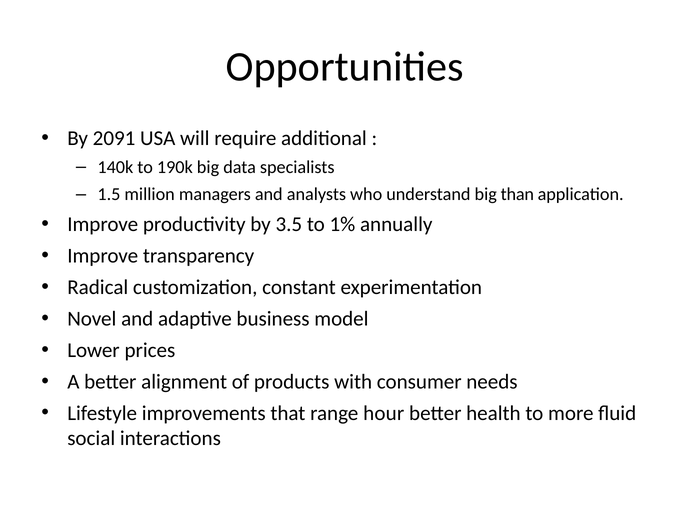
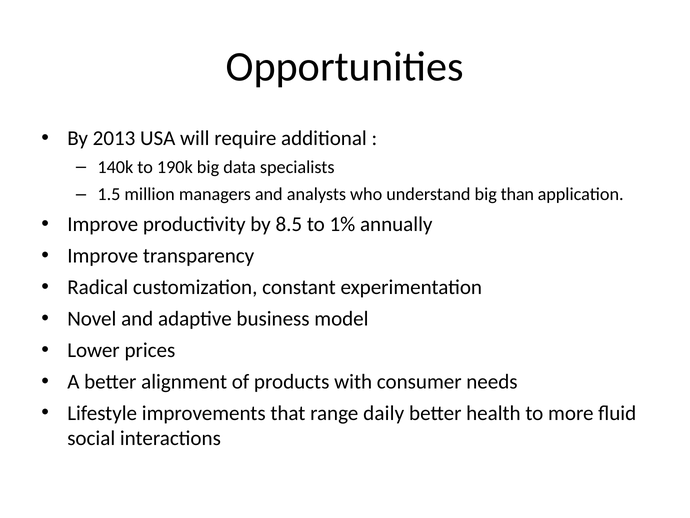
2091: 2091 -> 2013 (114, 138)
3.5: 3.5 -> 8.5 (289, 224)
hour: hour -> daily (384, 413)
